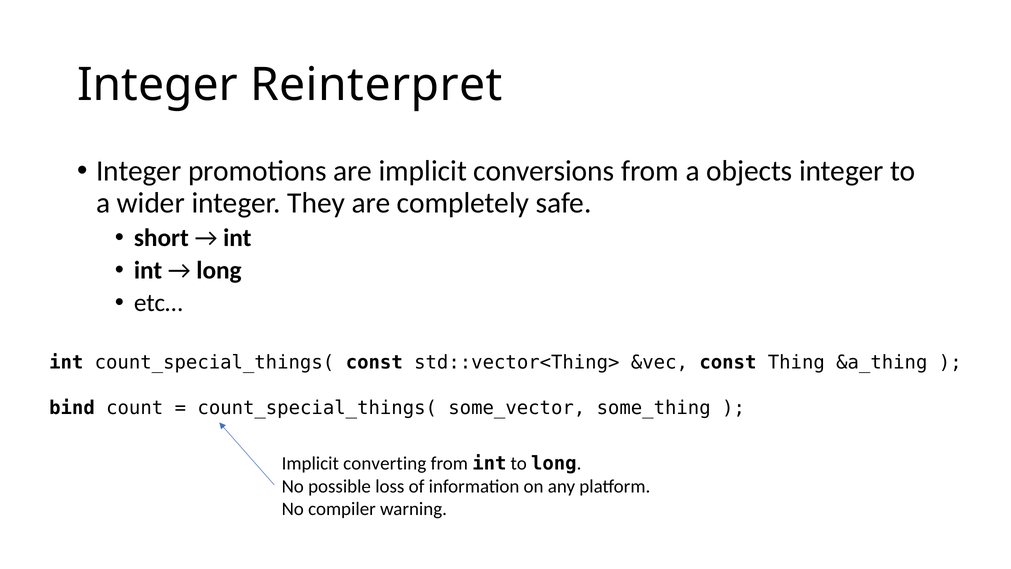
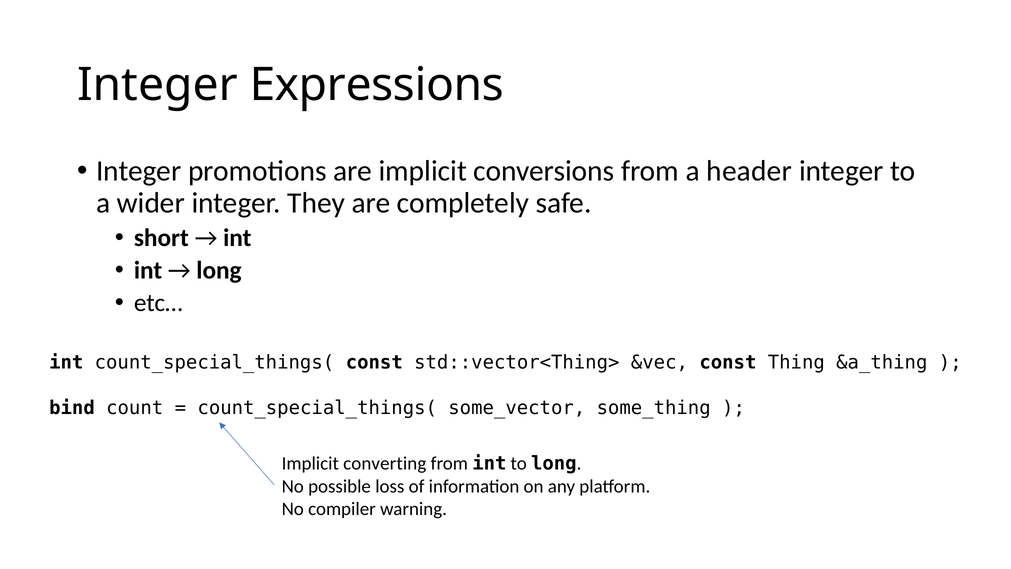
Reinterpret: Reinterpret -> Expressions (377, 85)
objects: objects -> header (749, 171)
